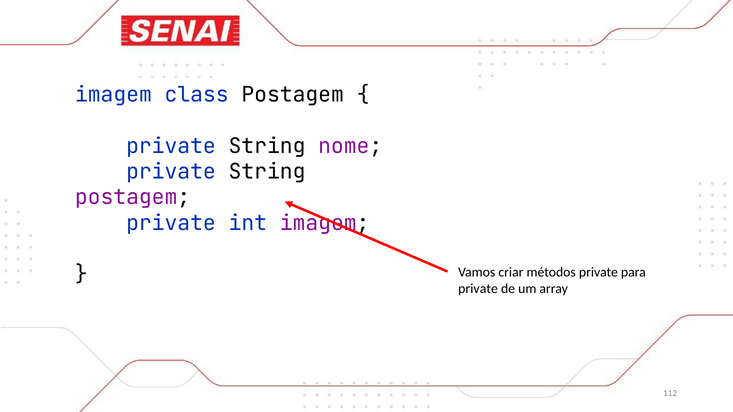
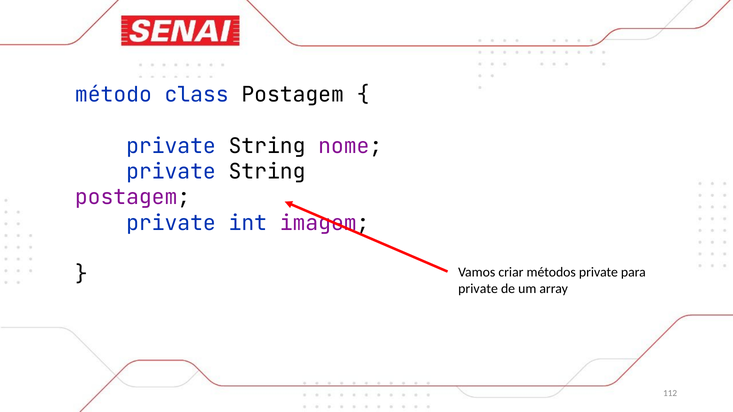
imagem: imagem -> método (113, 95)
